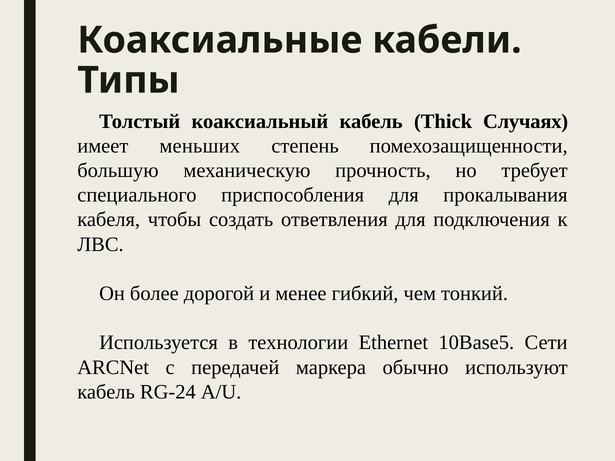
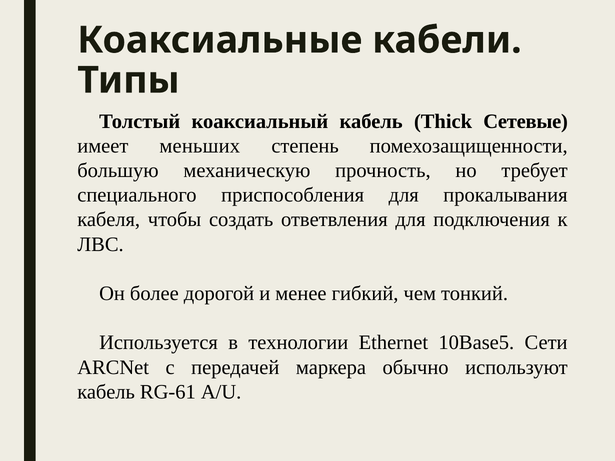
Случаях: Случаях -> Сетевые (526, 121)
RG-24: RG-24 -> RG-61 (168, 392)
